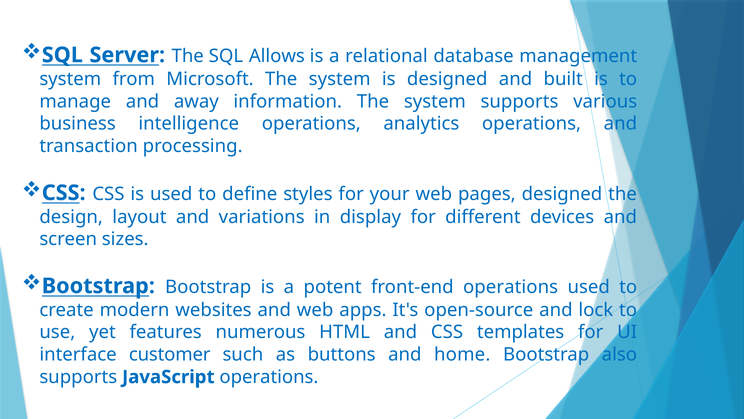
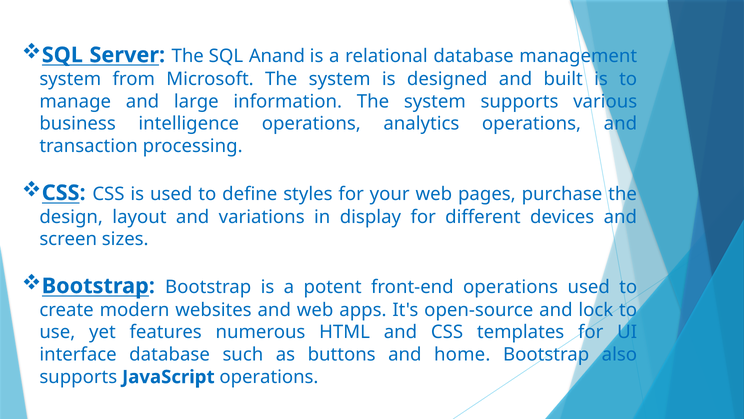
Allows: Allows -> Anand (277, 56)
away: away -> large (196, 101)
pages designed: designed -> purchase (562, 194)
interface customer: customer -> database (170, 354)
